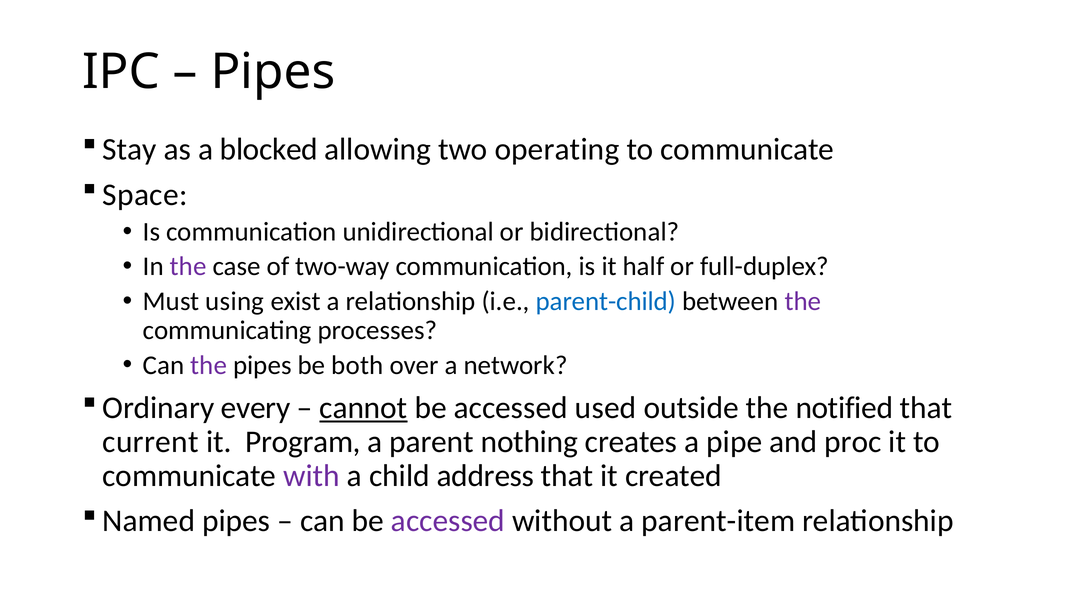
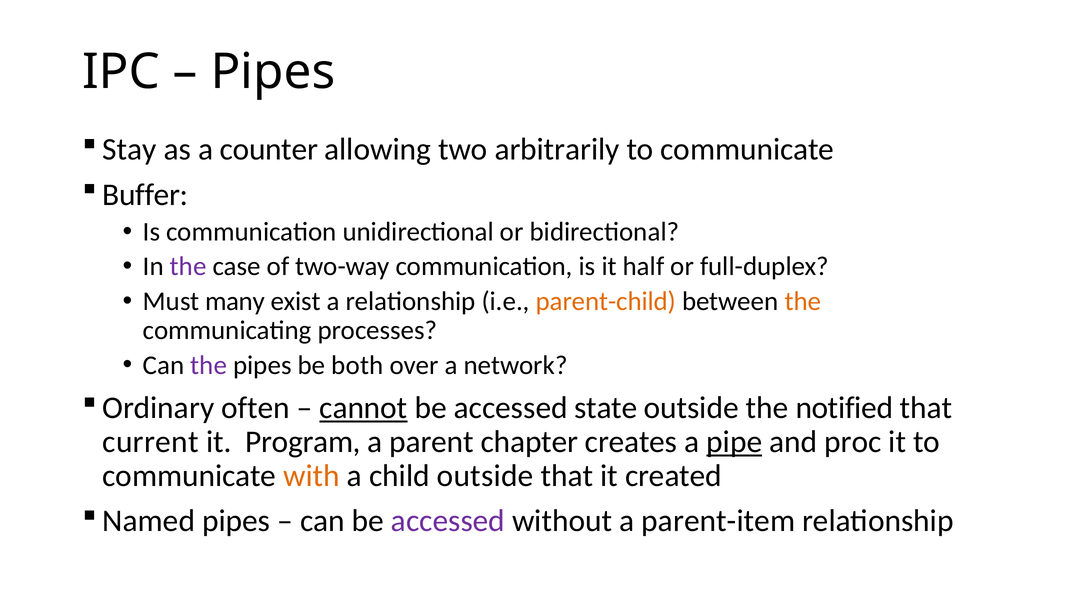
blocked: blocked -> counter (269, 149)
operating: operating -> arbitrarily (557, 149)
Space: Space -> Buffer (145, 195)
using: using -> many (235, 301)
parent-child colour: blue -> orange (606, 301)
the colour: purple -> orange (803, 301)
every: every -> often (255, 408)
used: used -> state (606, 408)
nothing: nothing -> chapter (529, 442)
pipe underline: none -> present (734, 442)
with colour: purple -> orange (312, 476)
child address: address -> outside (485, 476)
